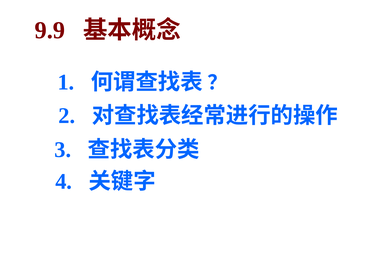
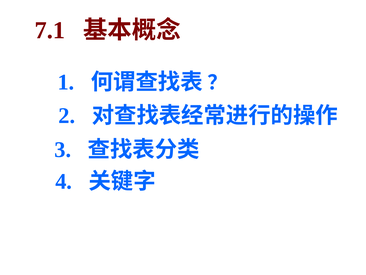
9.9: 9.9 -> 7.1 (50, 30)
